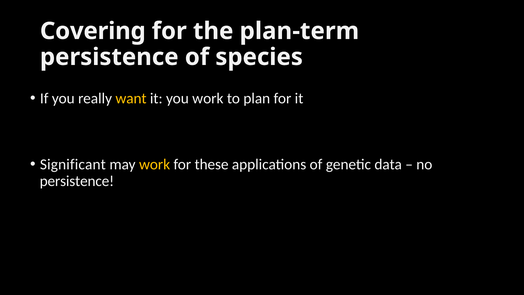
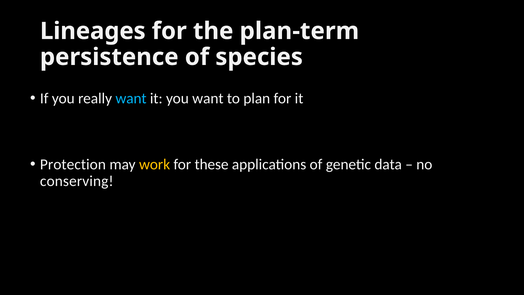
Covering: Covering -> Lineages (93, 31)
want colour: yellow -> light blue (131, 98)
you work: work -> want (208, 98)
Significant: Significant -> Protection (73, 164)
persistence: persistence -> conserving (77, 181)
